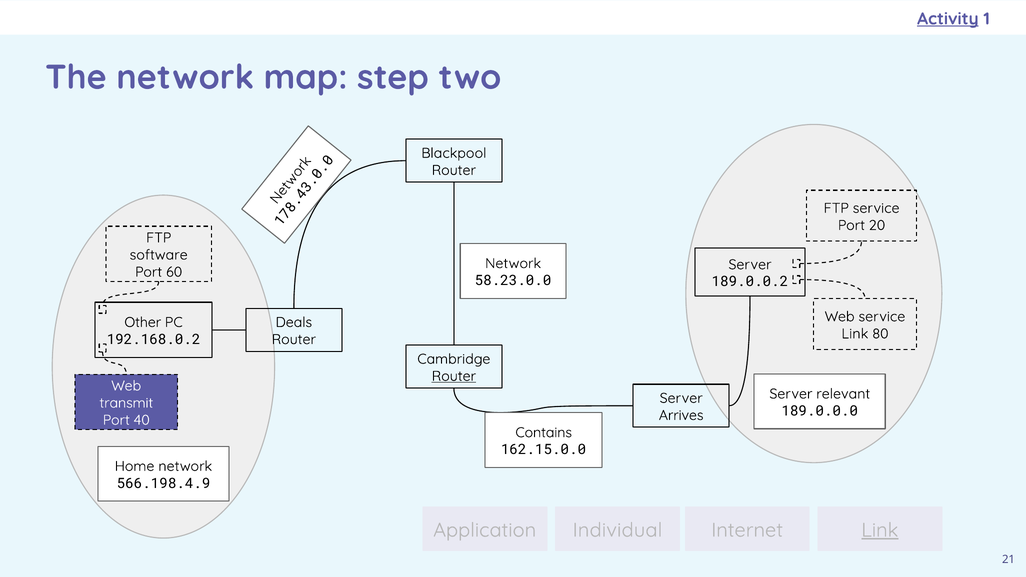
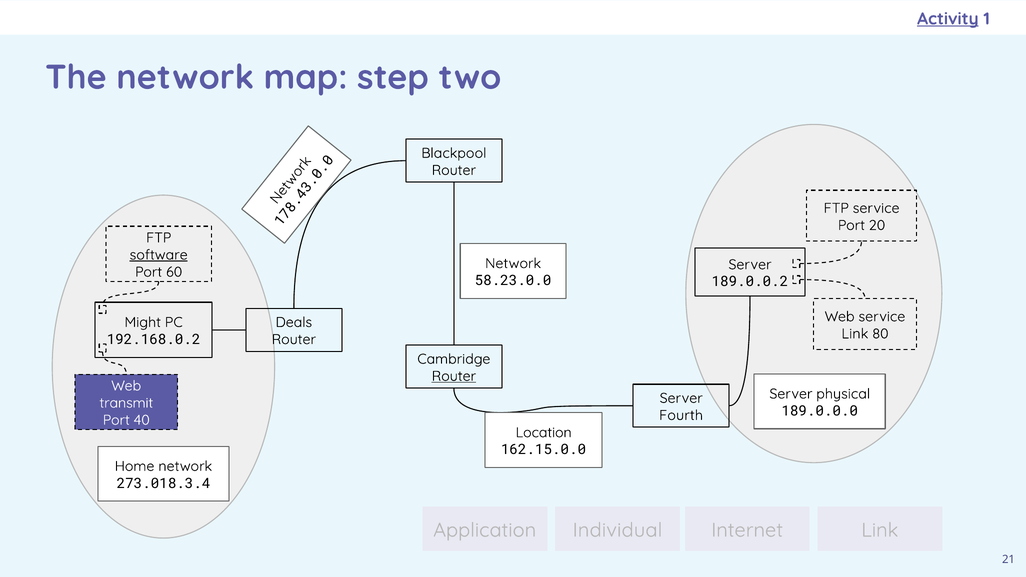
software underline: none -> present (159, 255)
Other: Other -> Might (143, 322)
relevant: relevant -> physical (843, 394)
Arrives: Arrives -> Fourth (681, 415)
Contains: Contains -> Location (544, 433)
566.198.4.9: 566.198.4.9 -> 273.018.3.4 (164, 483)
Link underline: present -> none (880, 530)
